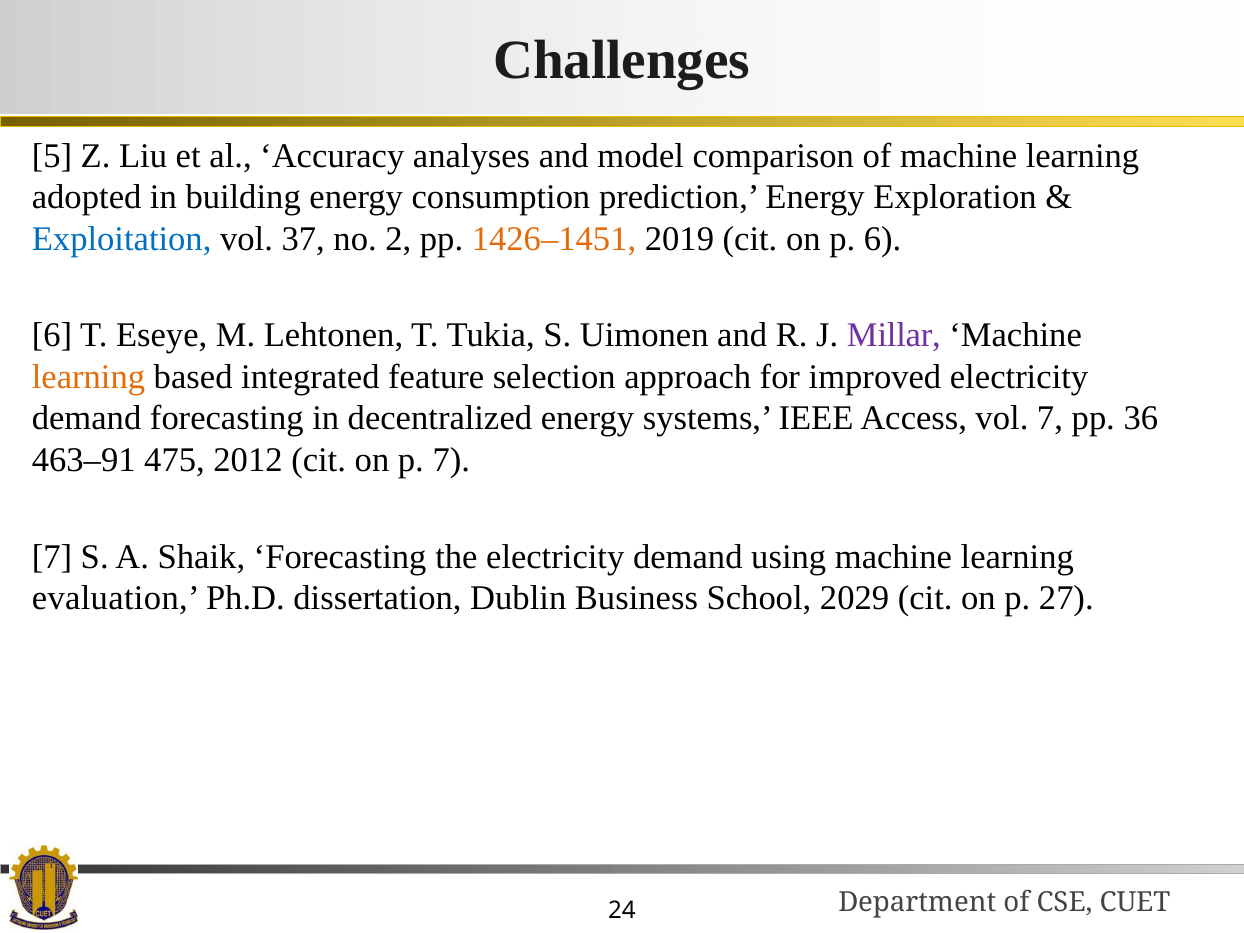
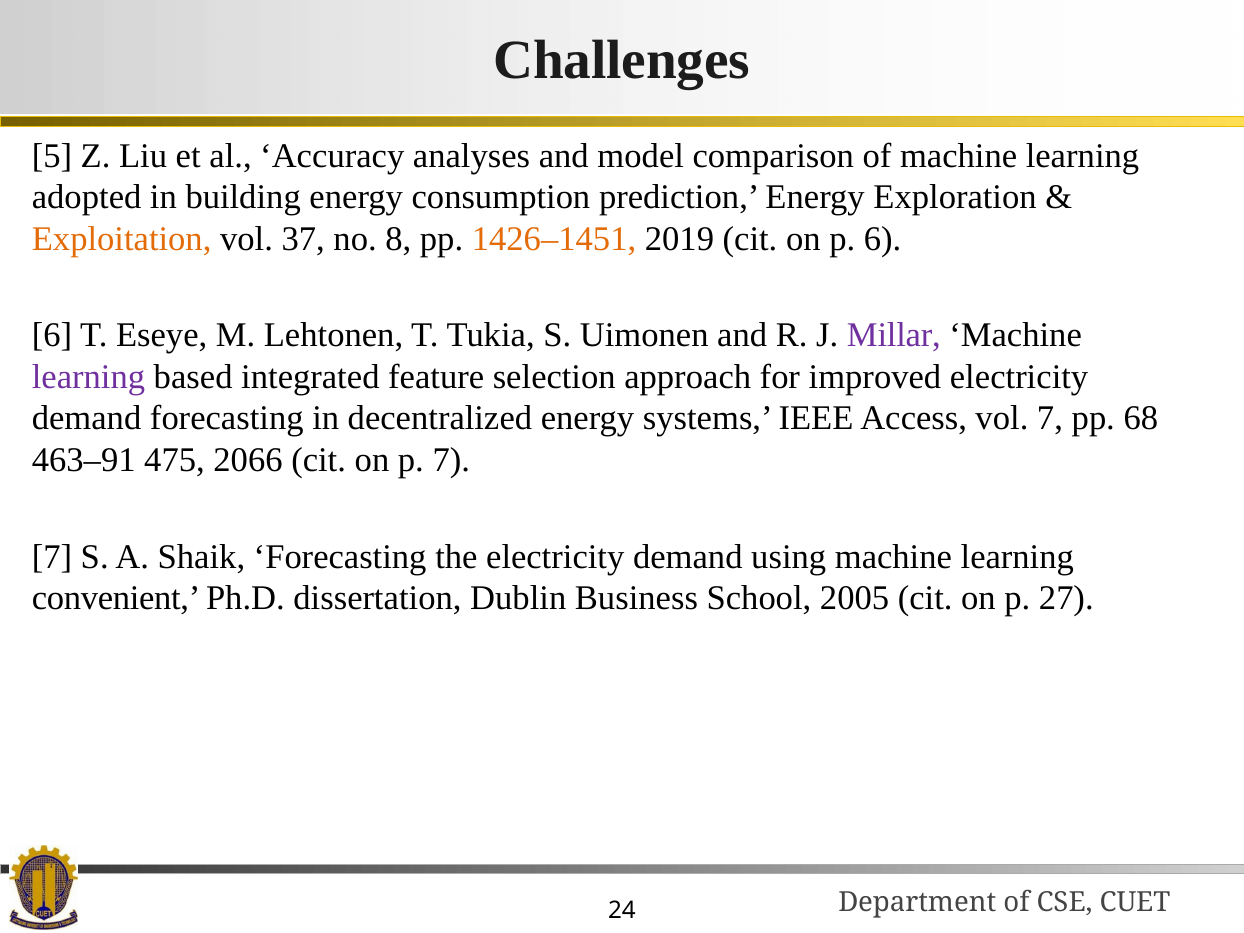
Exploitation colour: blue -> orange (122, 239)
2: 2 -> 8 (398, 239)
learning colour: orange -> purple (88, 377)
36: 36 -> 68 (1141, 418)
2012: 2012 -> 2066 (248, 460)
evaluation: evaluation -> convenient (116, 598)
2029: 2029 -> 2005 (855, 598)
